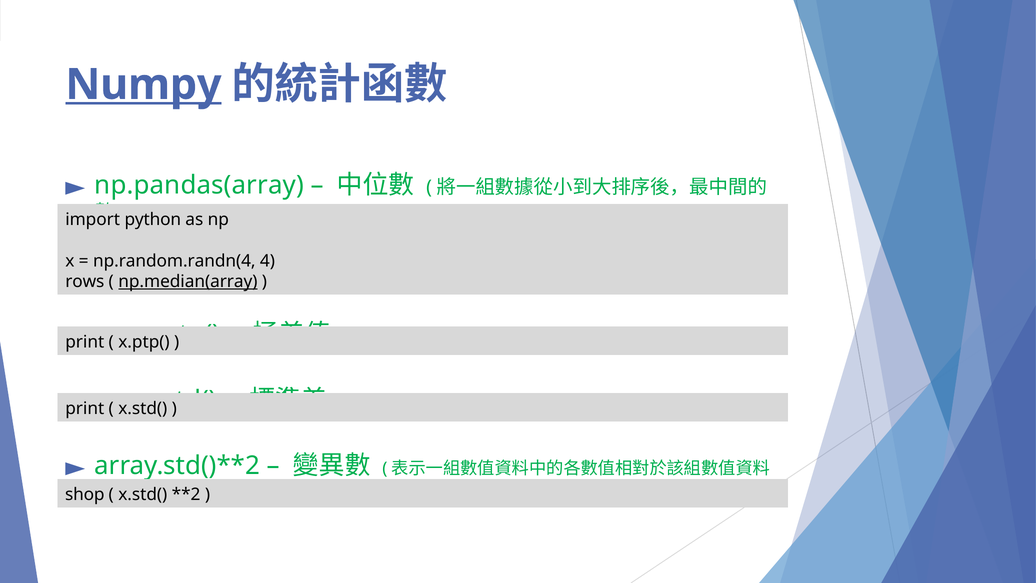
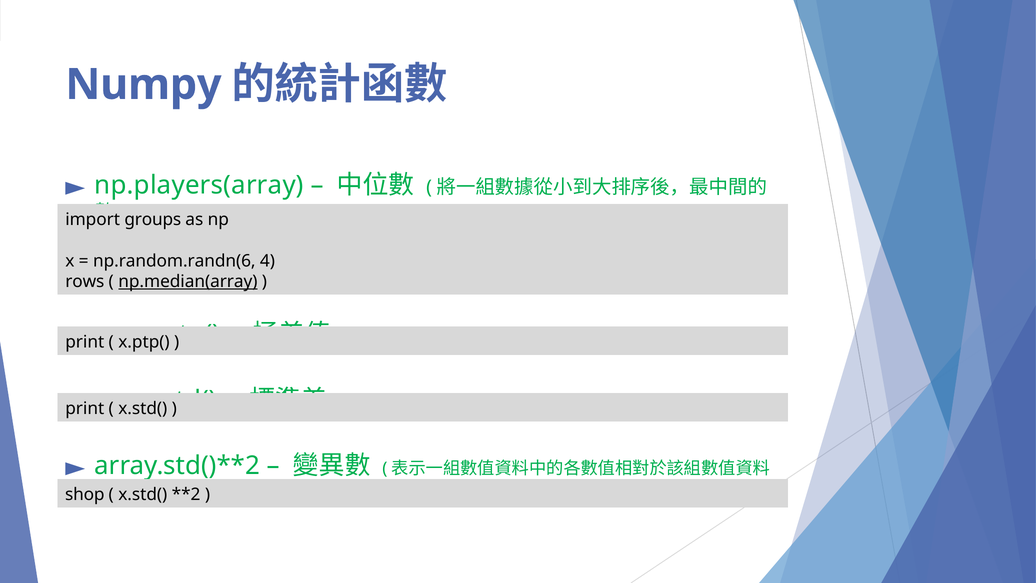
Numpy underline: present -> none (143, 85)
np.pandas(array: np.pandas(array -> np.players(array (199, 185)
python: python -> groups (153, 219)
np.random.randn(4: np.random.randn(4 -> np.random.randn(6 (174, 261)
